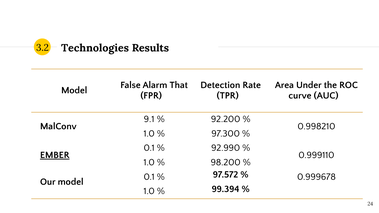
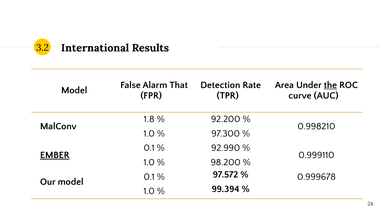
Technologies: Technologies -> International (95, 48)
the underline: none -> present (330, 85)
9.1: 9.1 -> 1.8 (149, 119)
